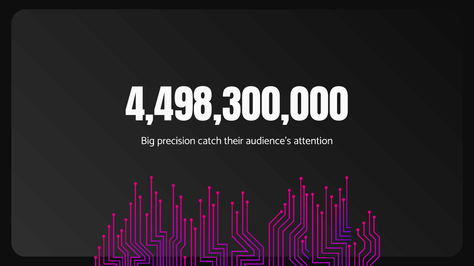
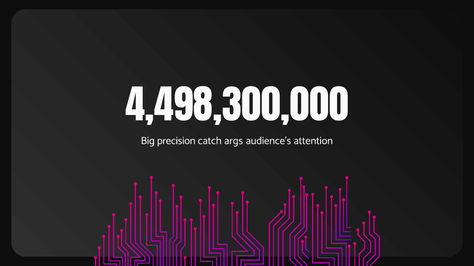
their: their -> args (234, 141)
